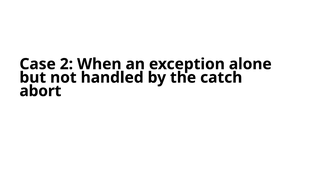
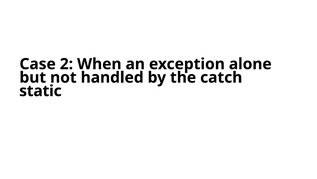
abort: abort -> static (40, 91)
